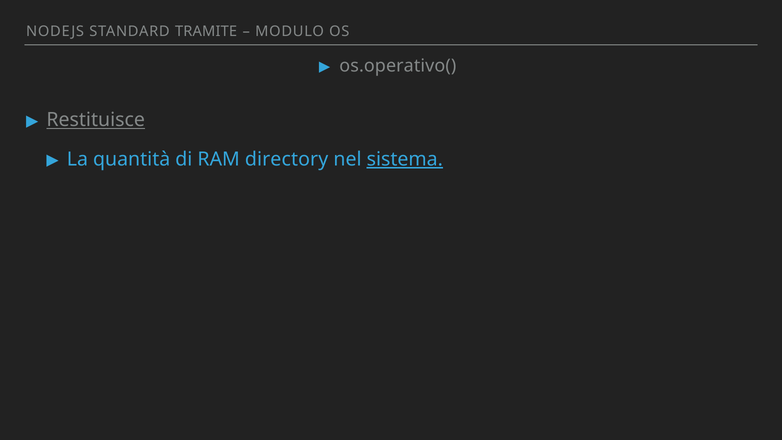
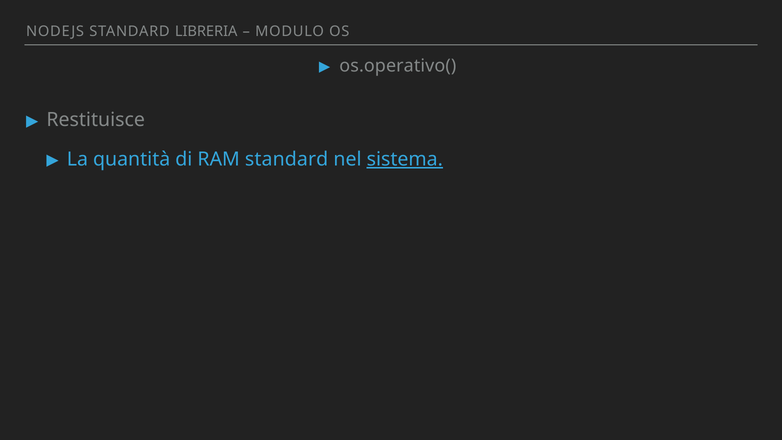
TRAMITE: TRAMITE -> LIBRERIA (206, 31)
Restituisce underline: present -> none (96, 120)
RAM directory: directory -> standard (287, 159)
